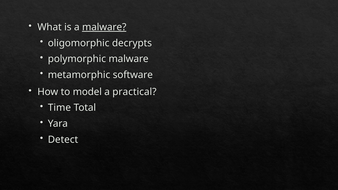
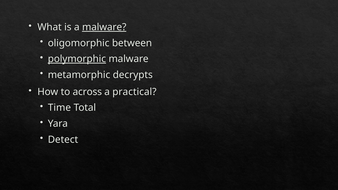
decrypts: decrypts -> between (132, 43)
polymorphic underline: none -> present (77, 59)
software: software -> decrypts (133, 75)
model: model -> across (87, 92)
